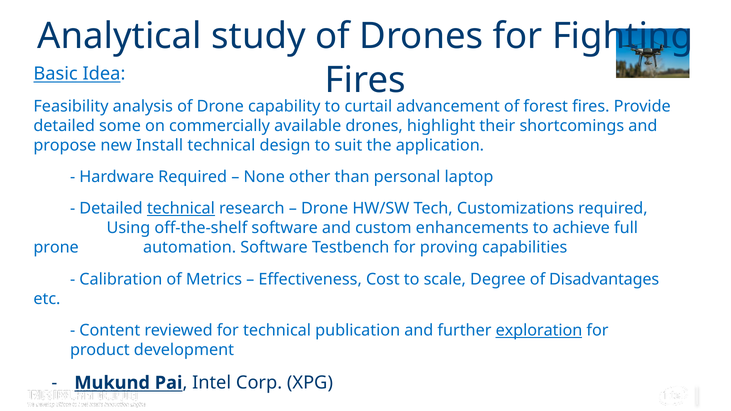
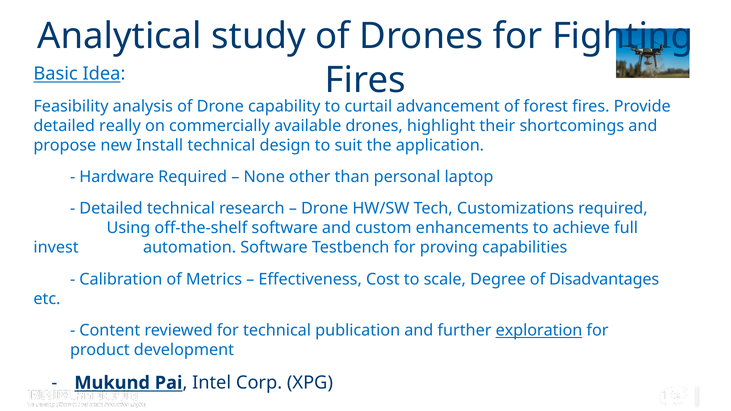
some: some -> really (120, 126)
technical underline: present -> none (181, 209)
prone: prone -> invest (56, 248)
